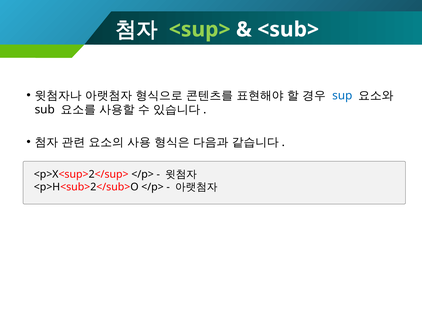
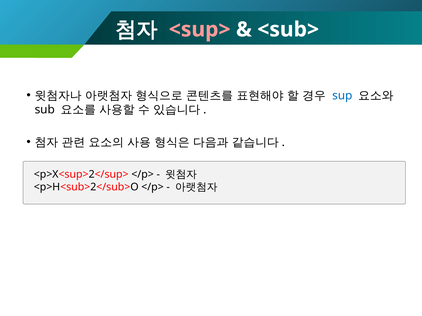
<sup> colour: light green -> pink (200, 30)
